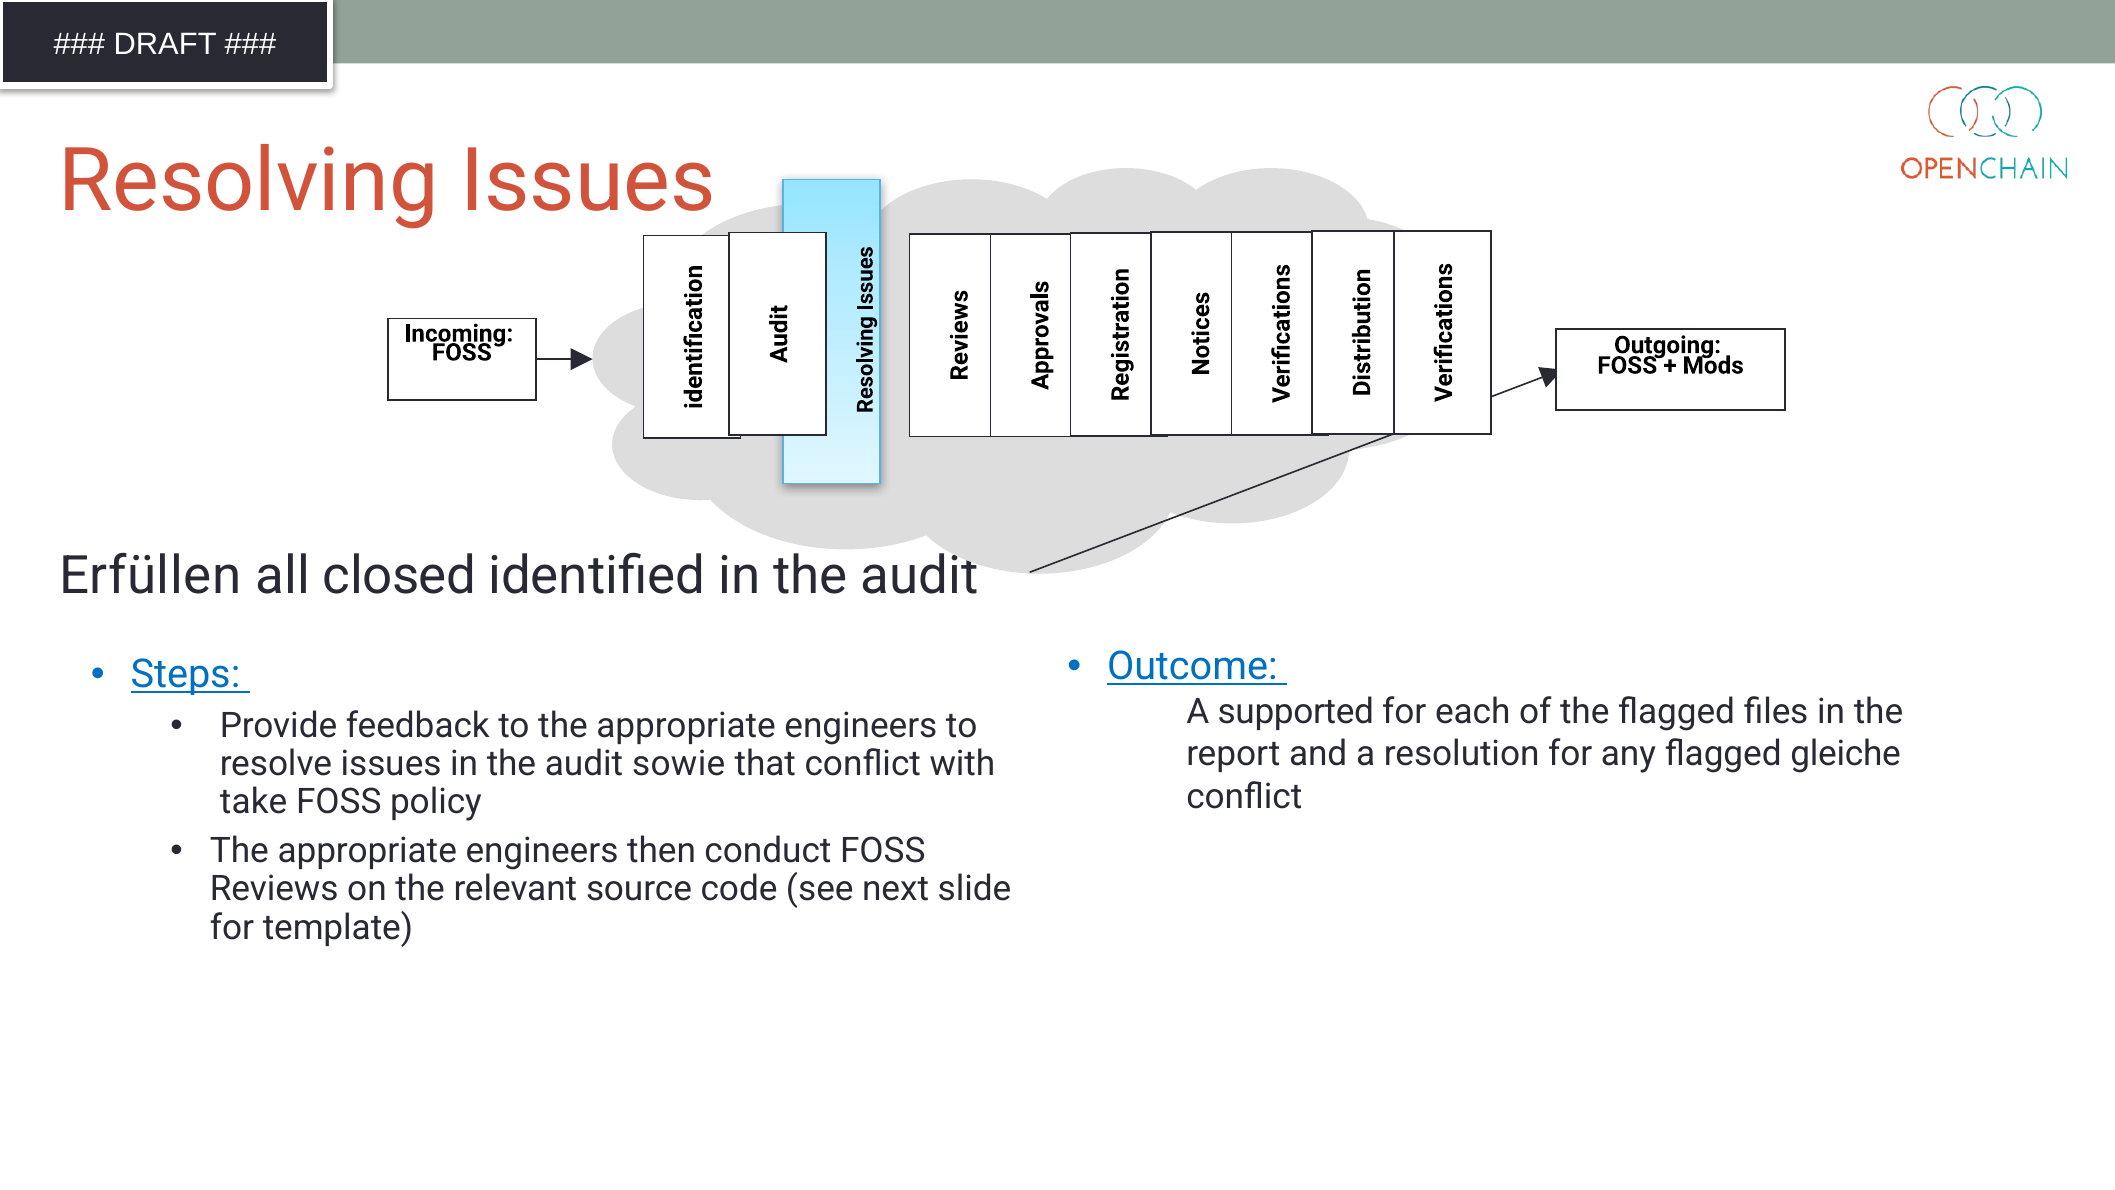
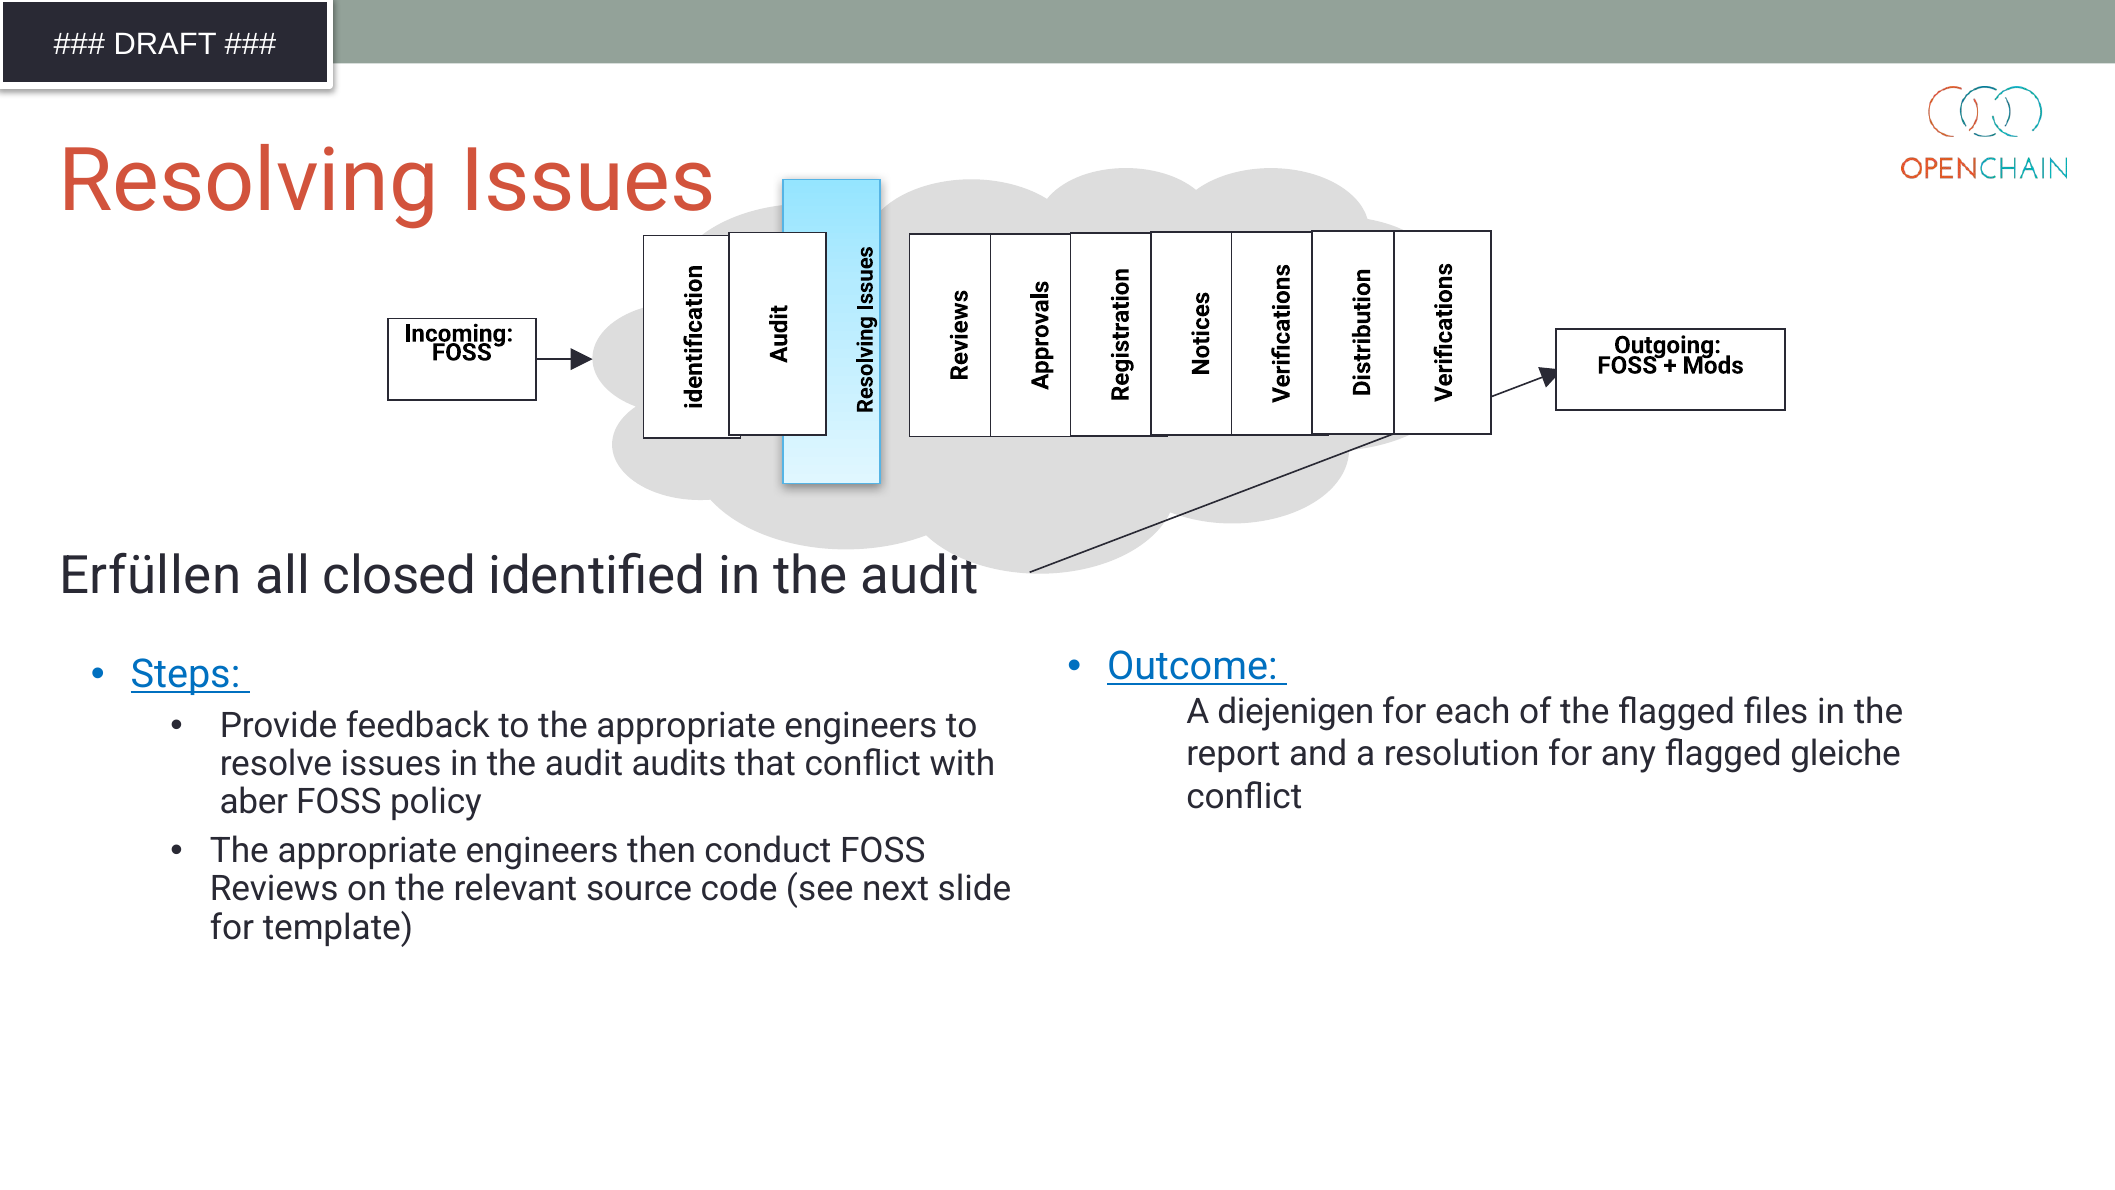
supported: supported -> diejenigen (1296, 712)
sowie: sowie -> audits (679, 764)
take: take -> aber (254, 802)
